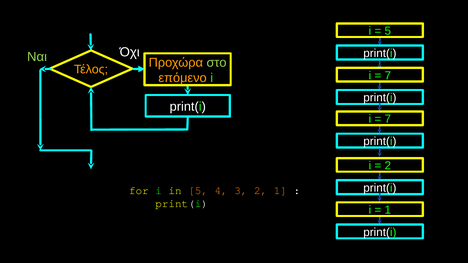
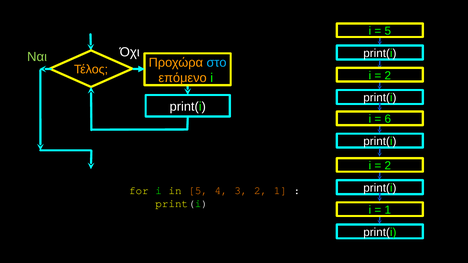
στο colour: light green -> light blue (216, 63)
7: 7 -> 2 (388, 76)
7: 7 -> 6 (388, 119)
